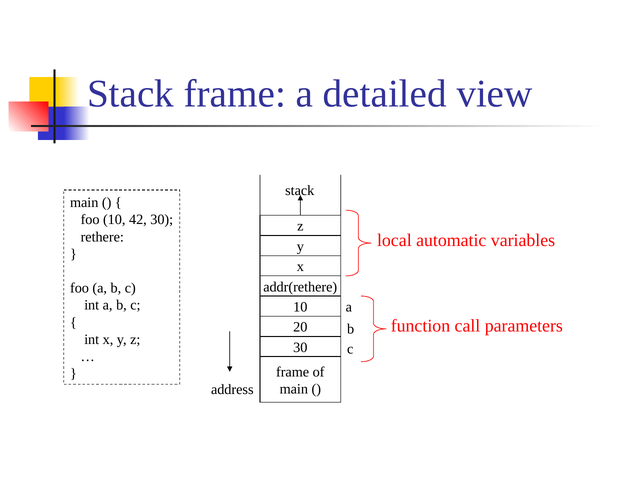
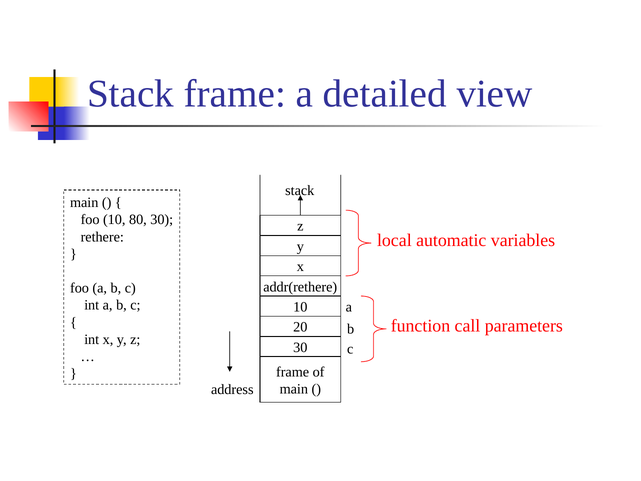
42: 42 -> 80 (138, 220)
